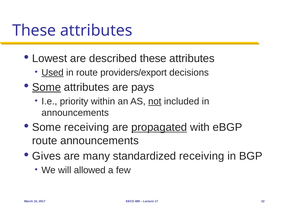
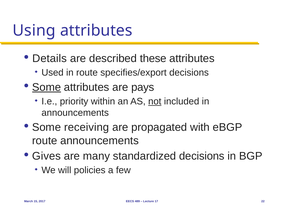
These: These -> Using (34, 30)
Lowest: Lowest -> Details (50, 59)
Used underline: present -> none (53, 73)
providers/export: providers/export -> specifies/export (133, 73)
propagated underline: present -> none (159, 127)
standardized receiving: receiving -> decisions (202, 156)
allowed: allowed -> policies (90, 170)
